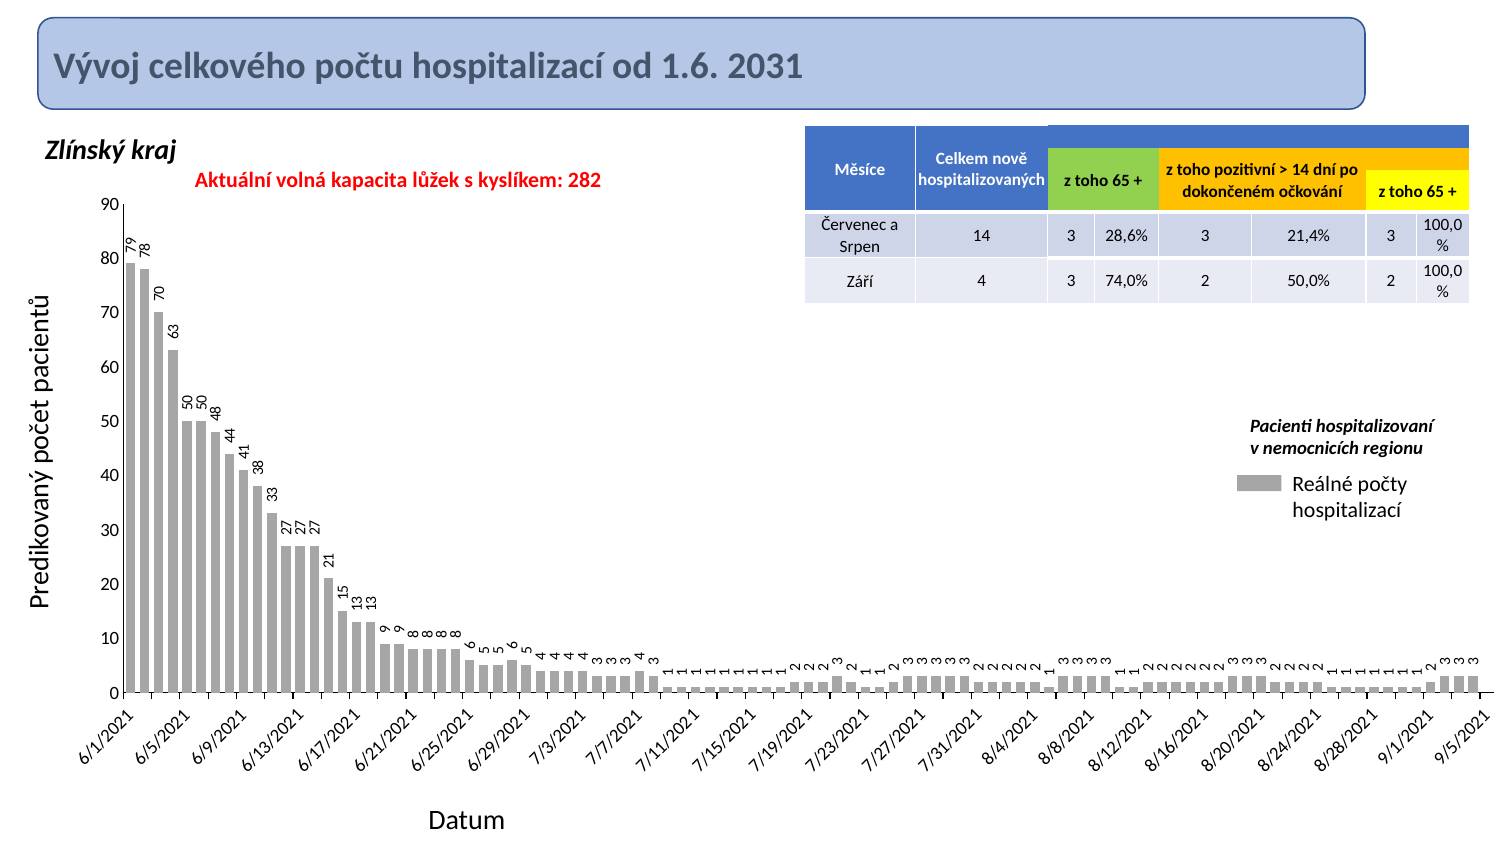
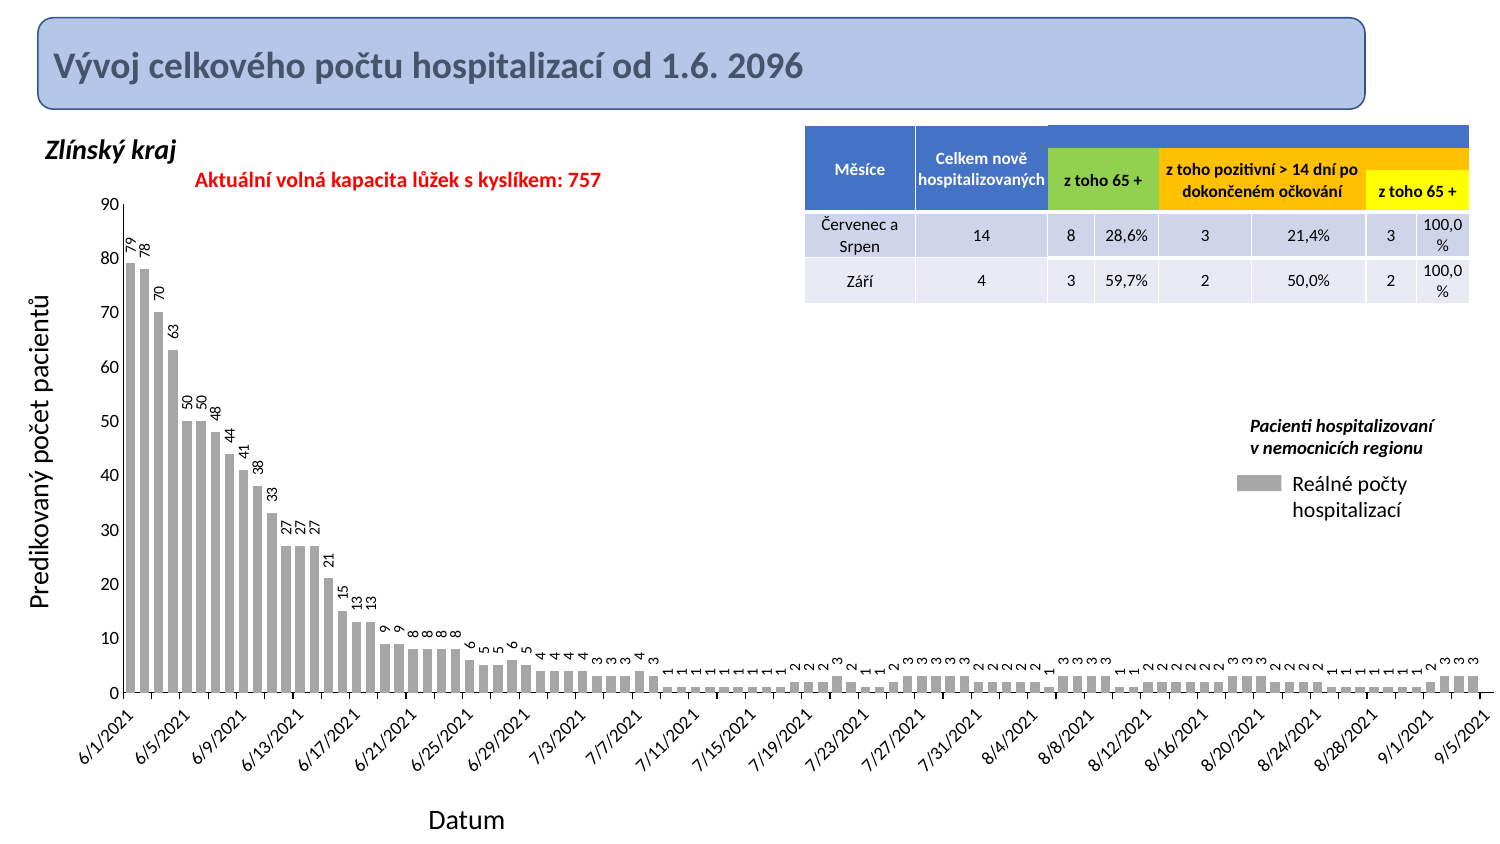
2031: 2031 -> 2096 (765, 66)
282: 282 -> 757 (585, 180)
14 3: 3 -> 8 (1071, 236)
74,0%: 74,0% -> 59,7% (1127, 281)
